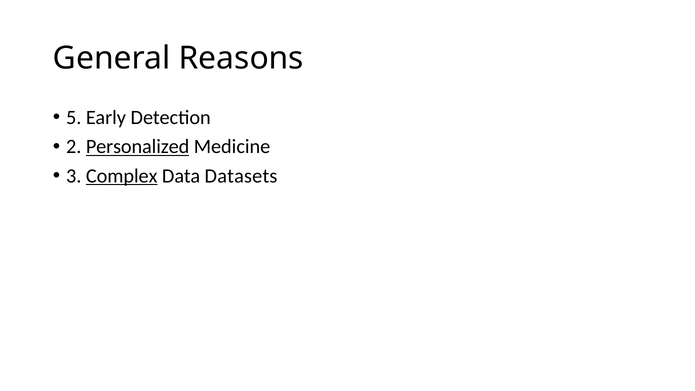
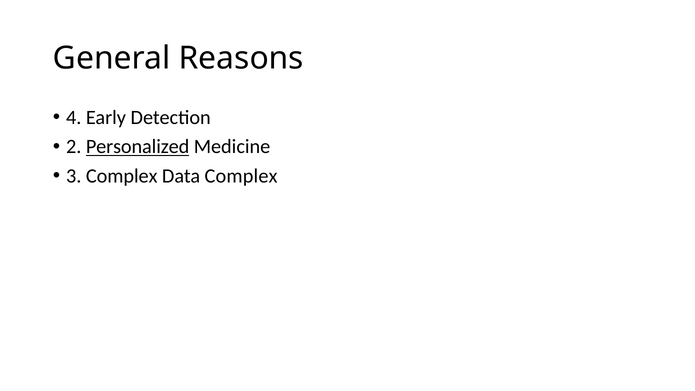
5: 5 -> 4 (74, 118)
Complex underline: present -> none (122, 176)
Data Datasets: Datasets -> Complex (241, 176)
